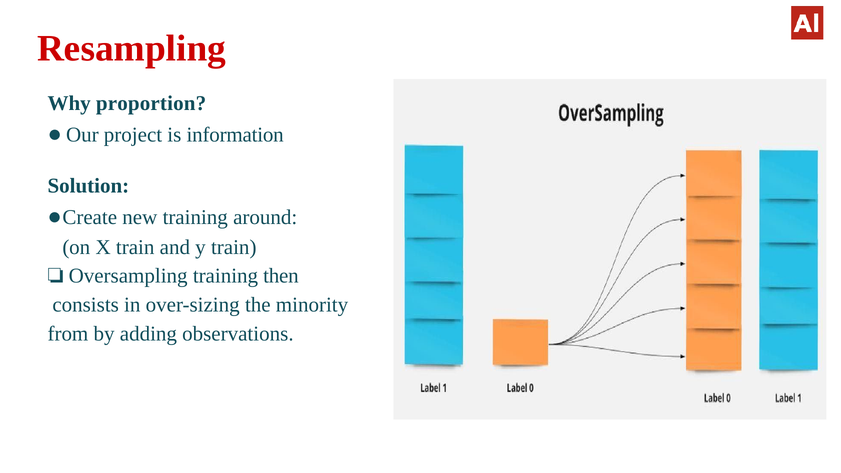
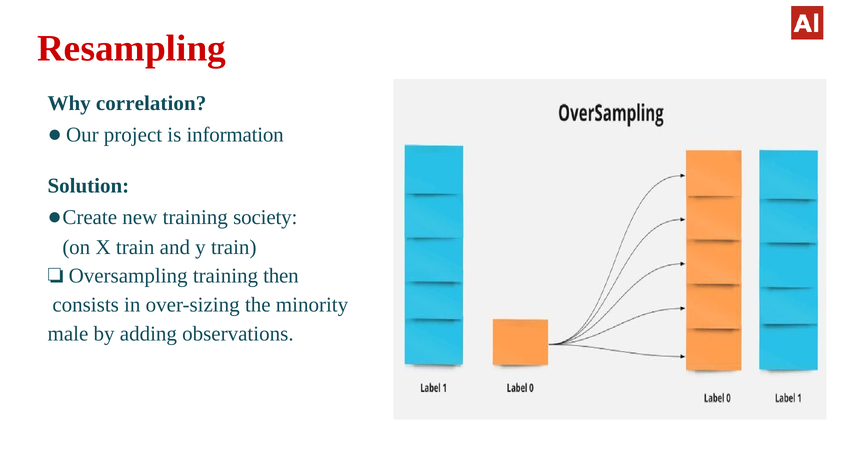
proportion: proportion -> correlation (151, 104)
around: around -> society (265, 218)
from: from -> male (68, 334)
